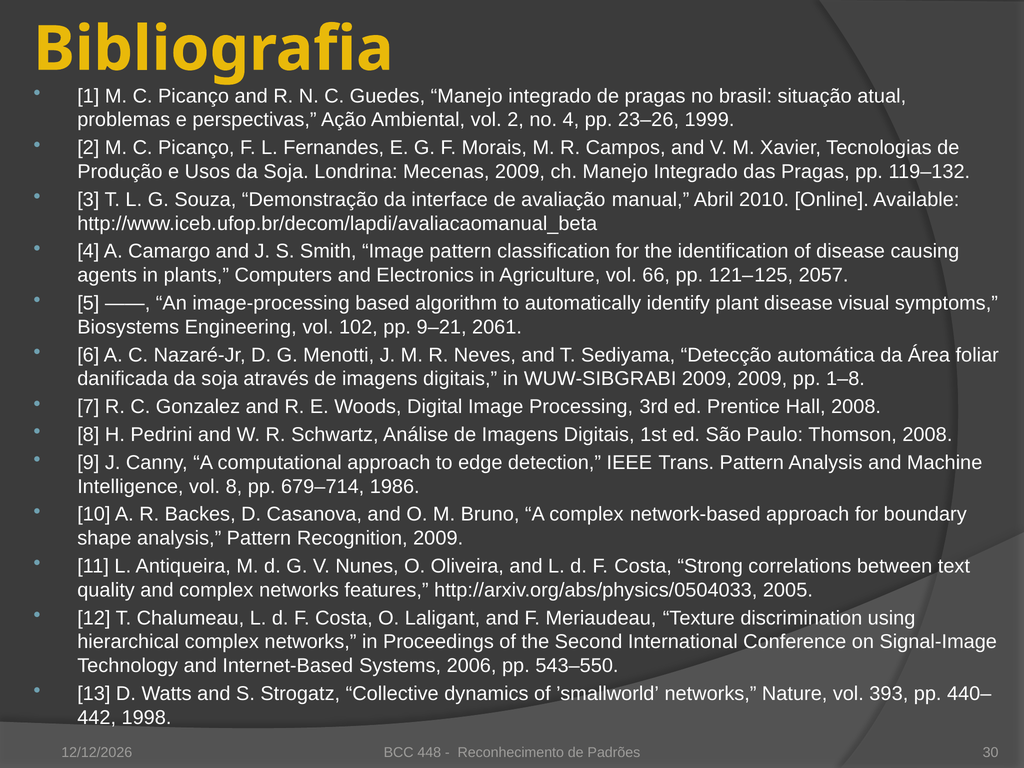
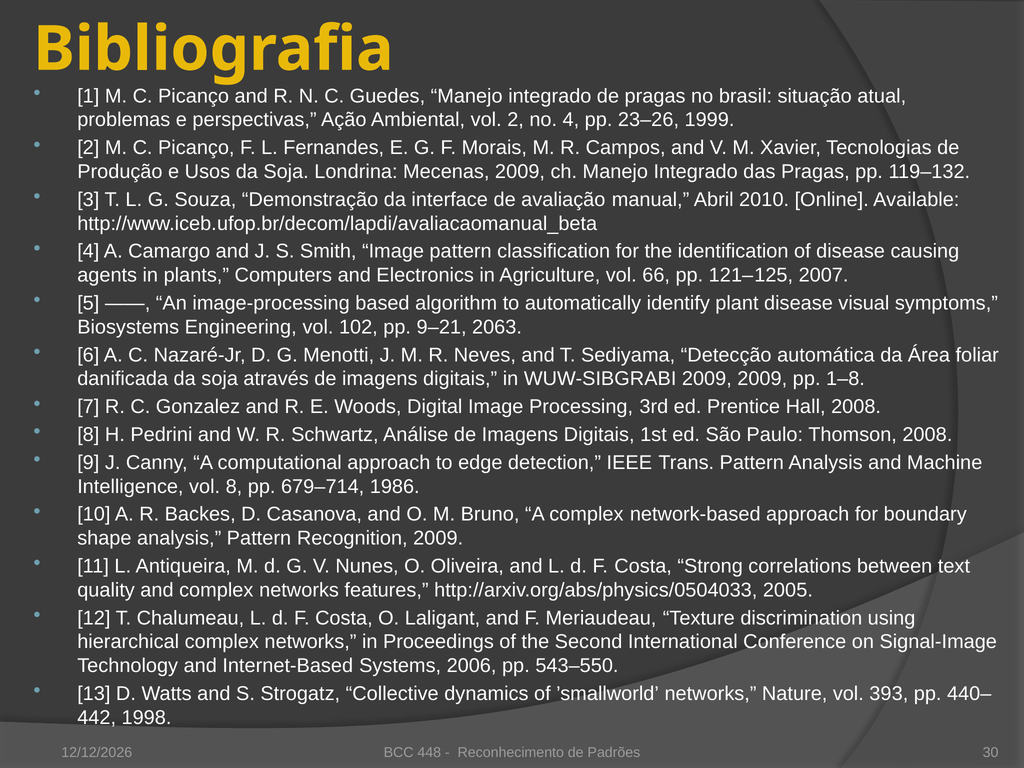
2057: 2057 -> 2007 (824, 275)
2061: 2061 -> 2063 (497, 327)
